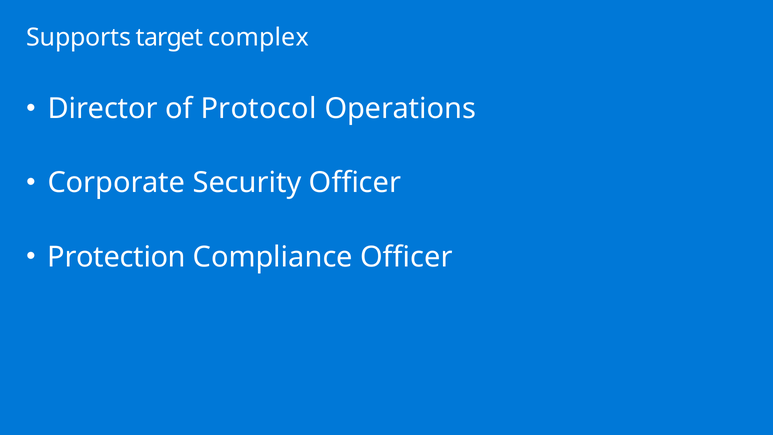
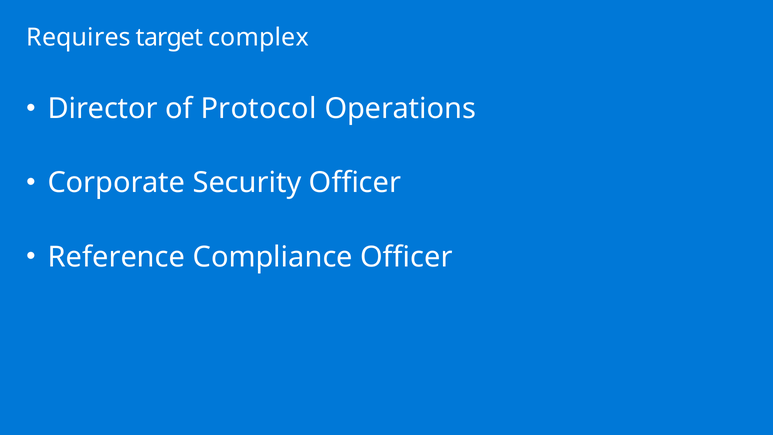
Supports: Supports -> Requires (79, 37)
Protection: Protection -> Reference (116, 257)
